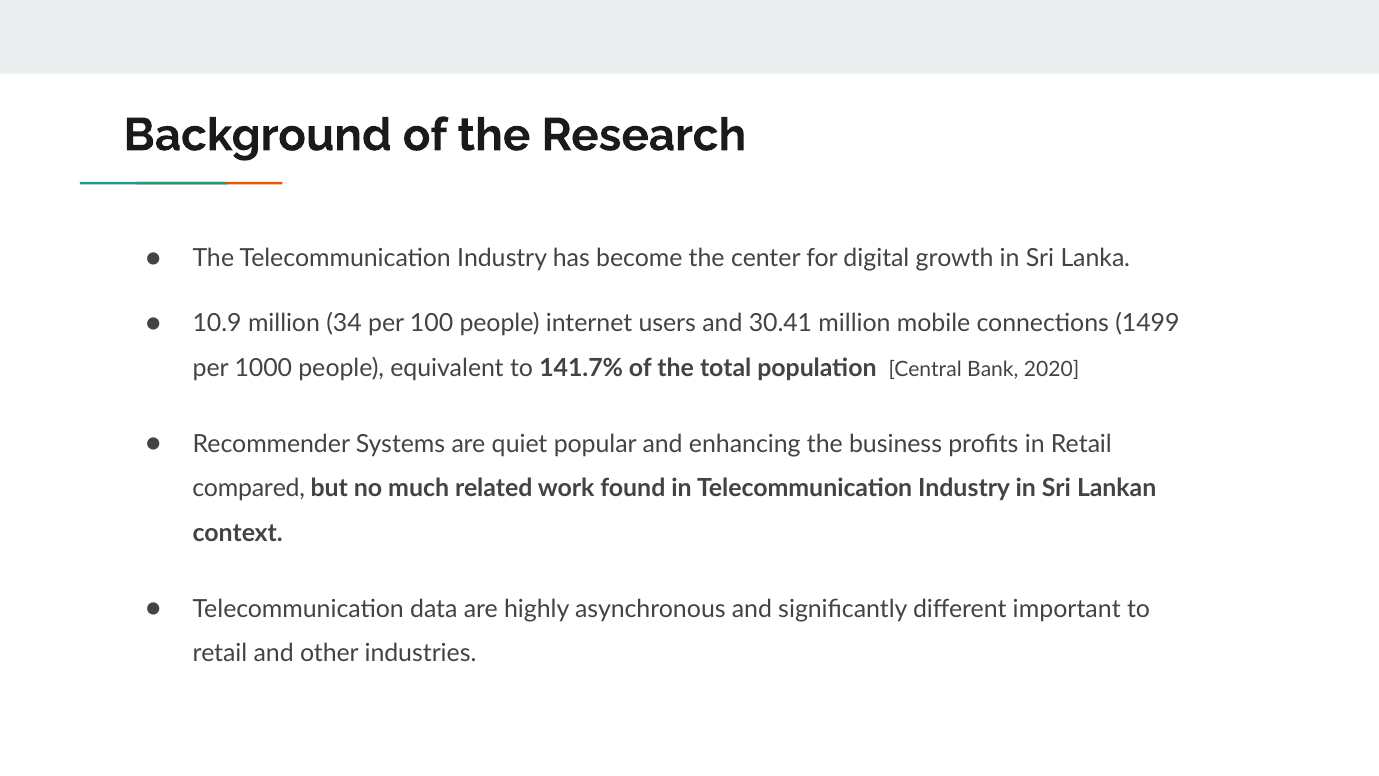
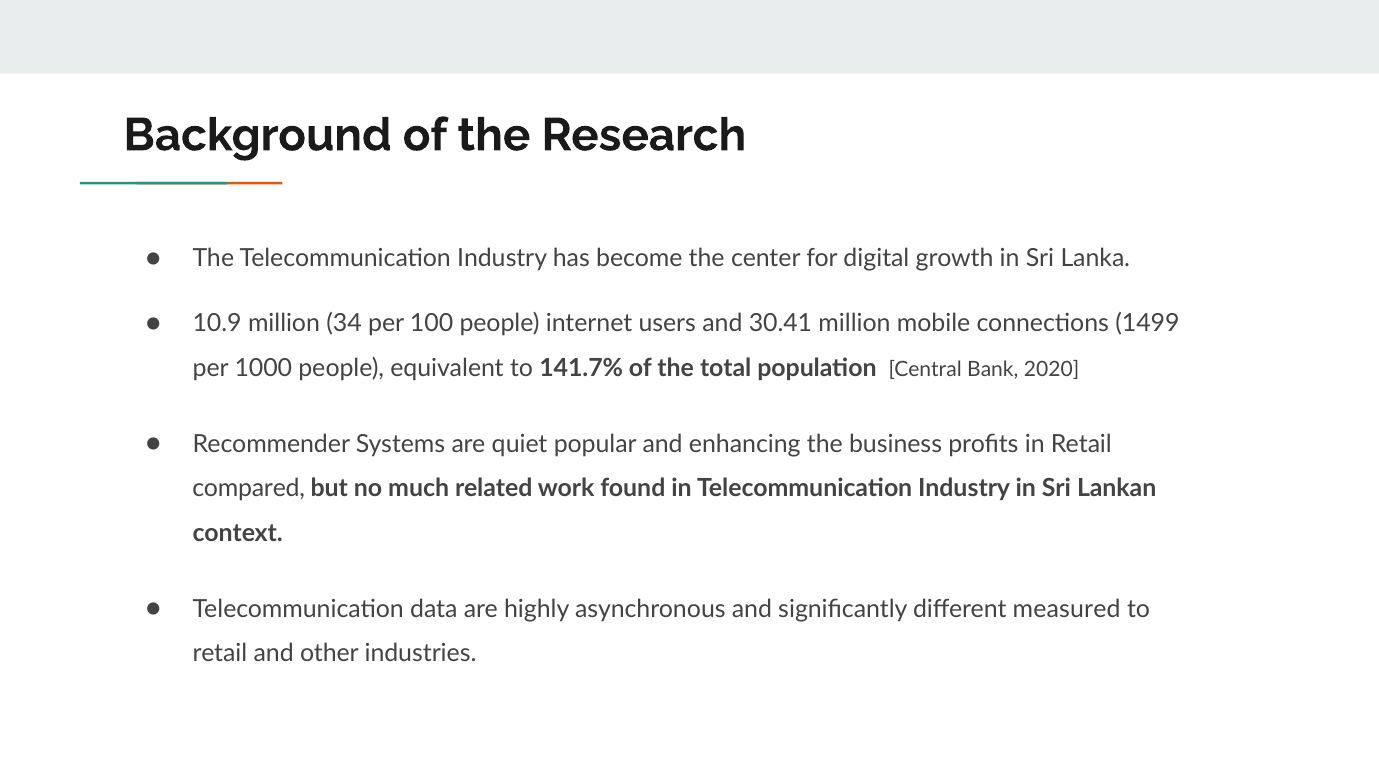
important: important -> measured (1067, 609)
